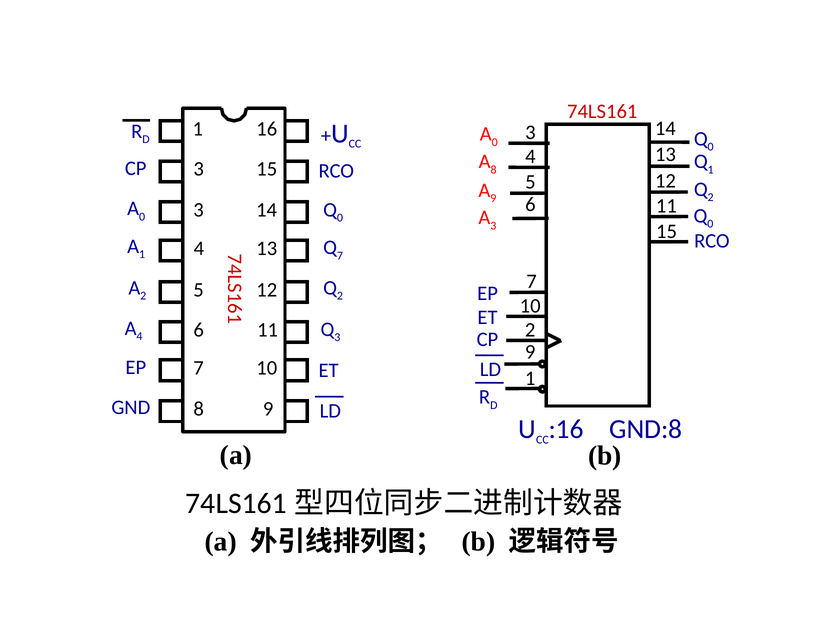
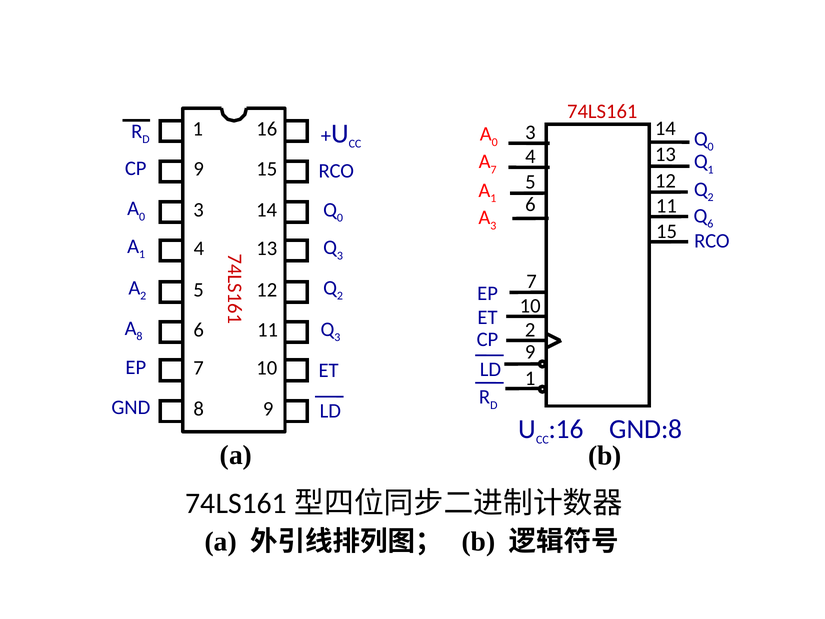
A 8: 8 -> 7 (494, 170)
CP 3: 3 -> 9 (199, 169)
9: 9 -> 1 (493, 198)
0: 0 -> 6 (710, 224)
7: 7 -> 3 (340, 256)
A 4: 4 -> 8 (140, 336)
